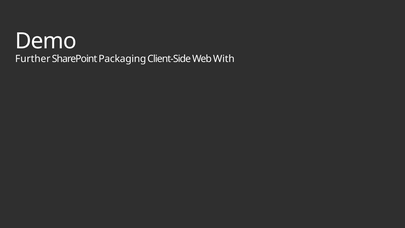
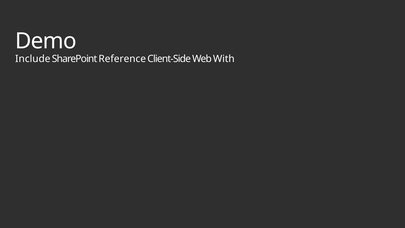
Further: Further -> Include (33, 59)
Packaging: Packaging -> Reference (122, 59)
